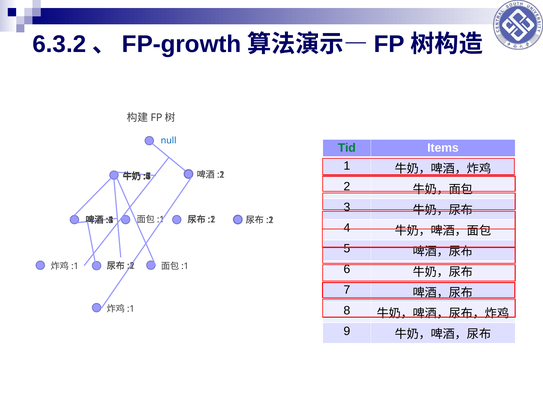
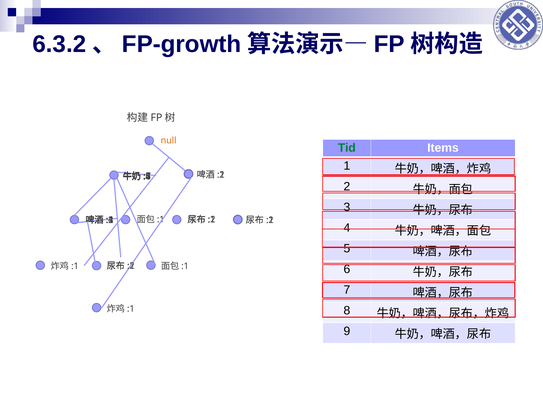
null colour: blue -> orange (169, 141)
